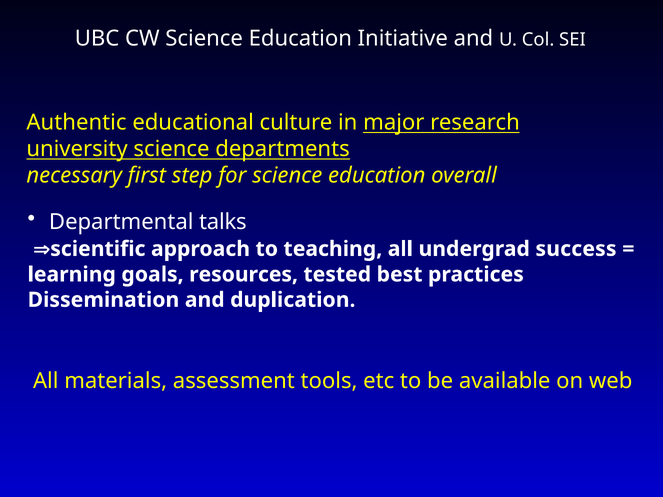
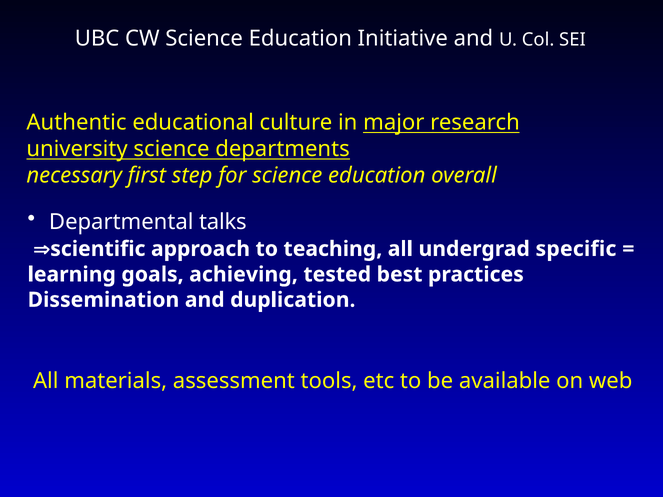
success: success -> specific (576, 249)
resources: resources -> achieving (243, 275)
